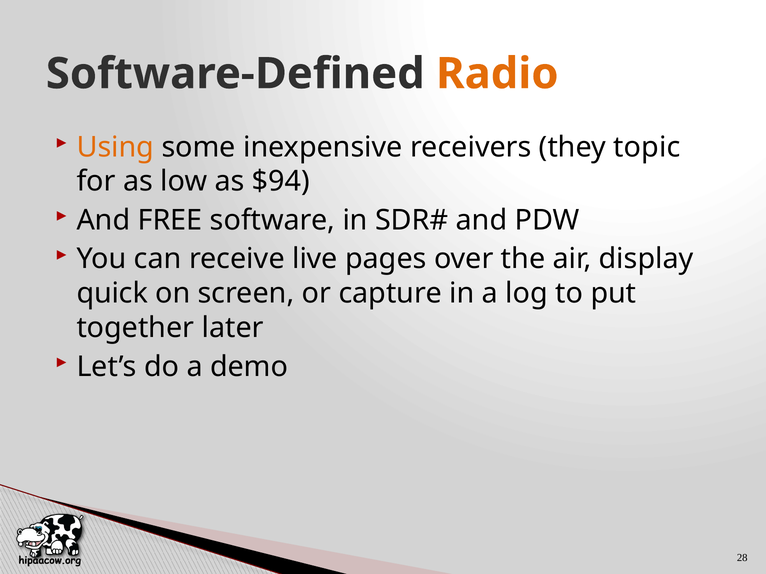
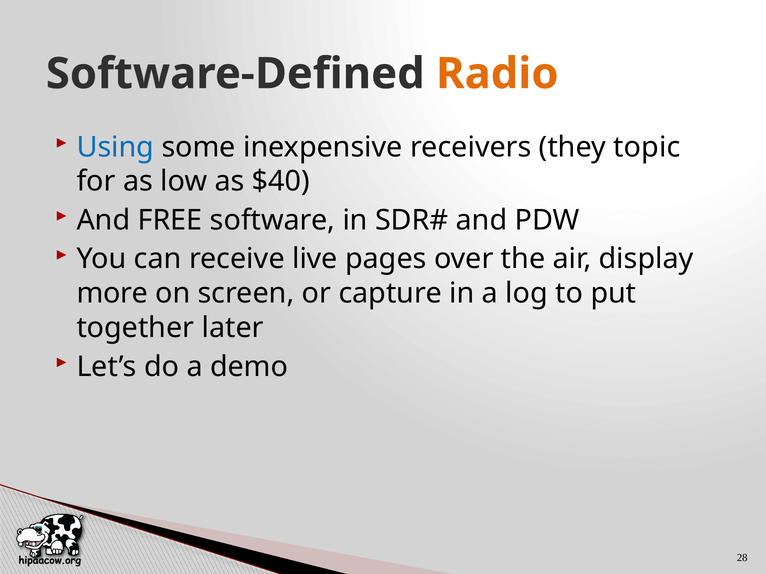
Using colour: orange -> blue (115, 147)
$94: $94 -> $40 (281, 182)
quick: quick -> more (112, 294)
